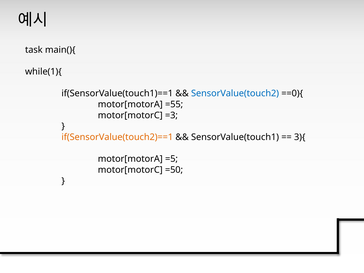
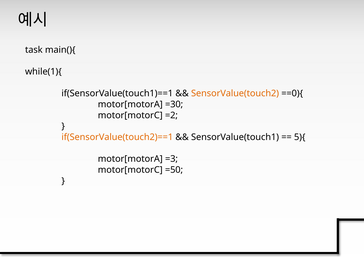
SensorValue(touch2 colour: blue -> orange (235, 93)
=55: =55 -> =30 (174, 104)
=3: =3 -> =2 (171, 115)
3){: 3){ -> 5){ (300, 137)
=5: =5 -> =3 (172, 159)
